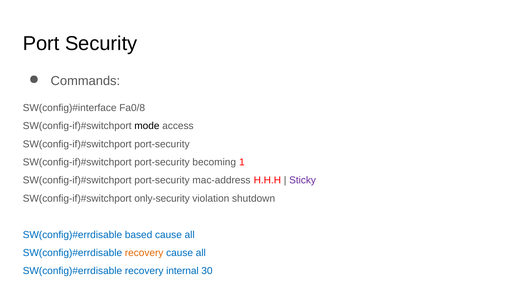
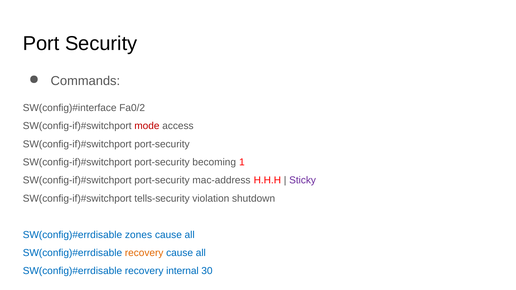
Fa0/8: Fa0/8 -> Fa0/2 (132, 108)
mode colour: black -> red (147, 126)
only-security: only-security -> tells-security (162, 199)
based: based -> zones (139, 235)
